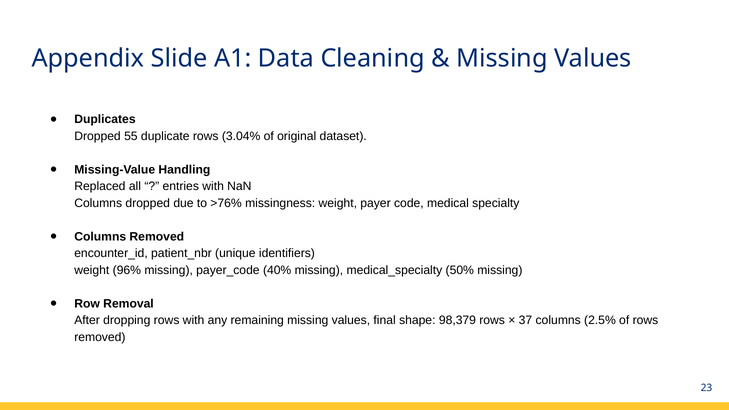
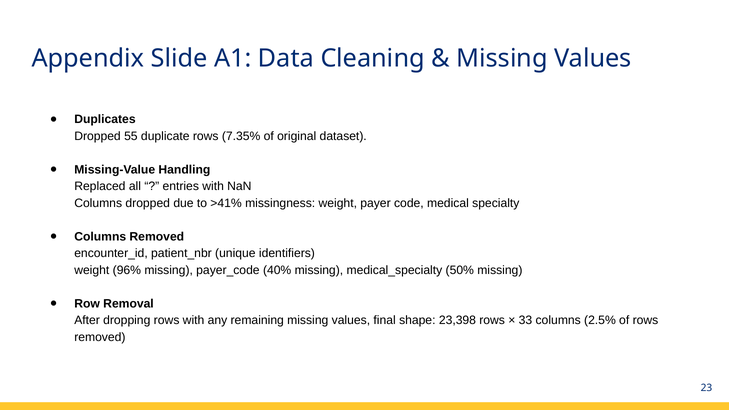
3.04%: 3.04% -> 7.35% (241, 136)
>76%: >76% -> >41% (226, 203)
98,379: 98,379 -> 23,398 (457, 320)
37: 37 -> 33 (525, 320)
